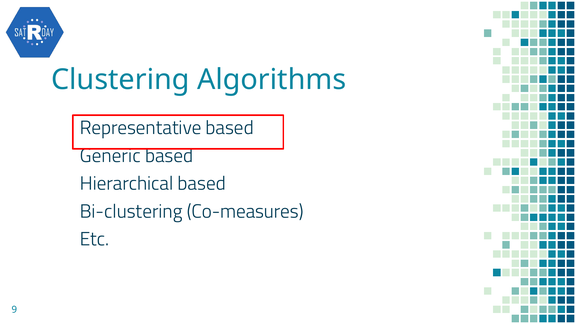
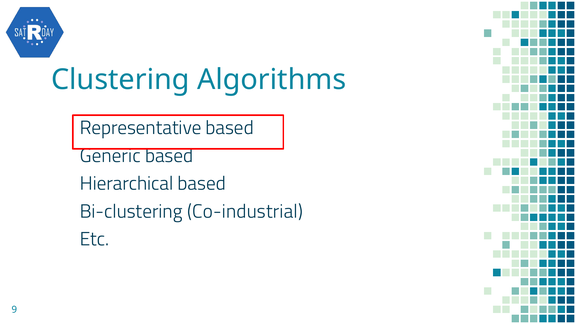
Co-measures: Co-measures -> Co-industrial (245, 211)
